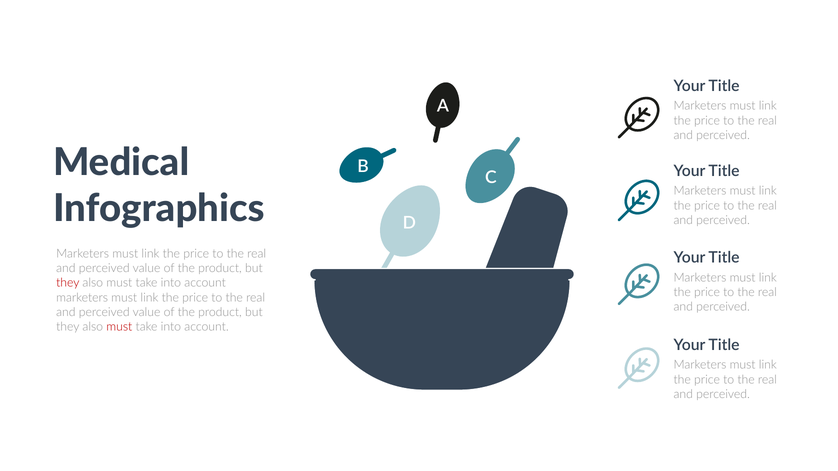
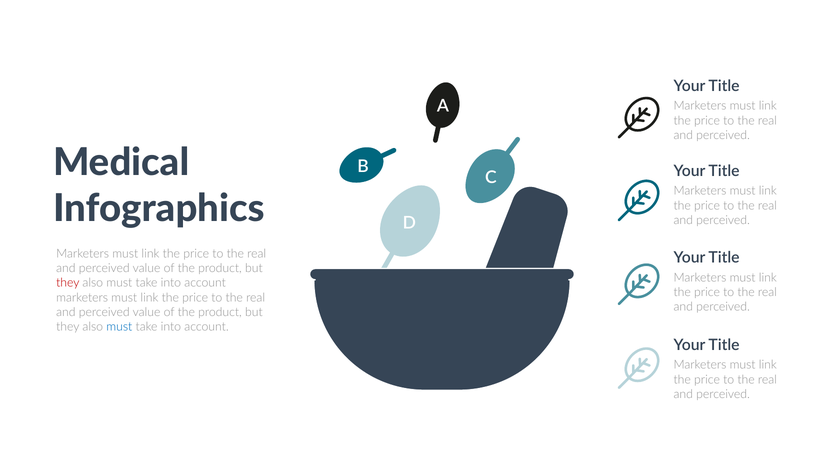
must colour: red -> blue (119, 327)
